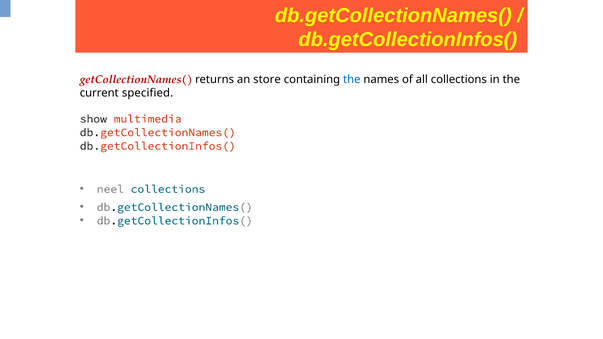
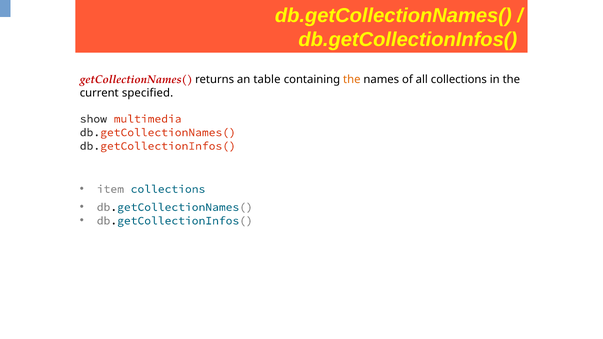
store: store -> table (267, 80)
the colour: blue -> orange (352, 80)
neel: neel -> item (110, 189)
